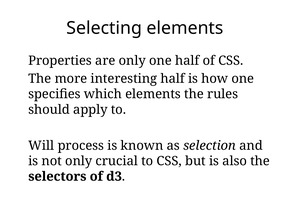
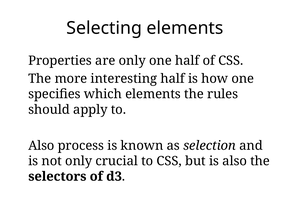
Will: Will -> Also (41, 146)
